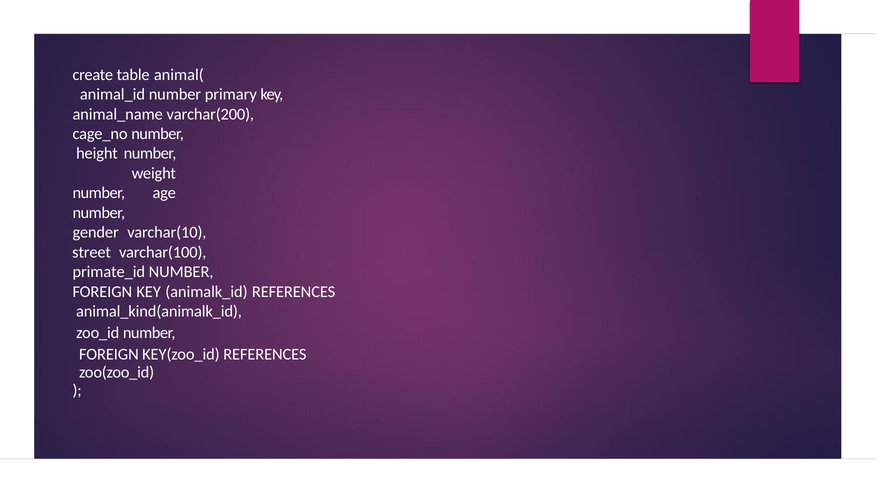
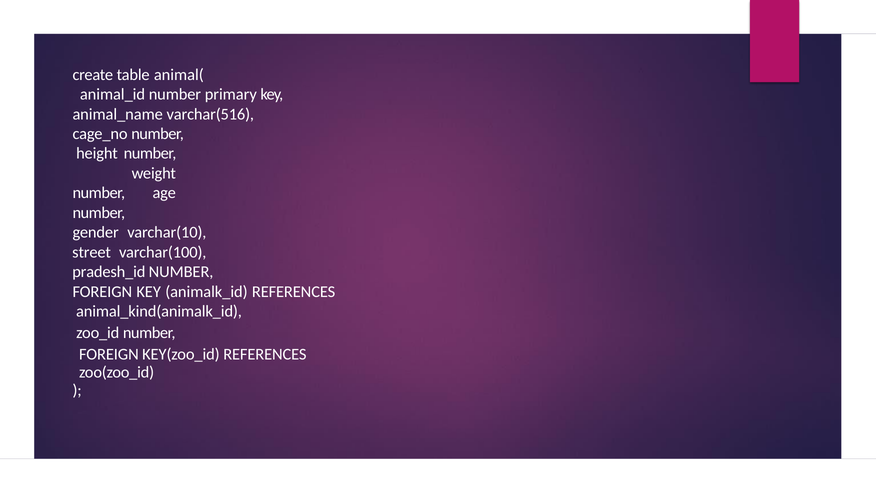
varchar(200: varchar(200 -> varchar(516 (210, 114)
primate_id: primate_id -> pradesh_id (109, 272)
